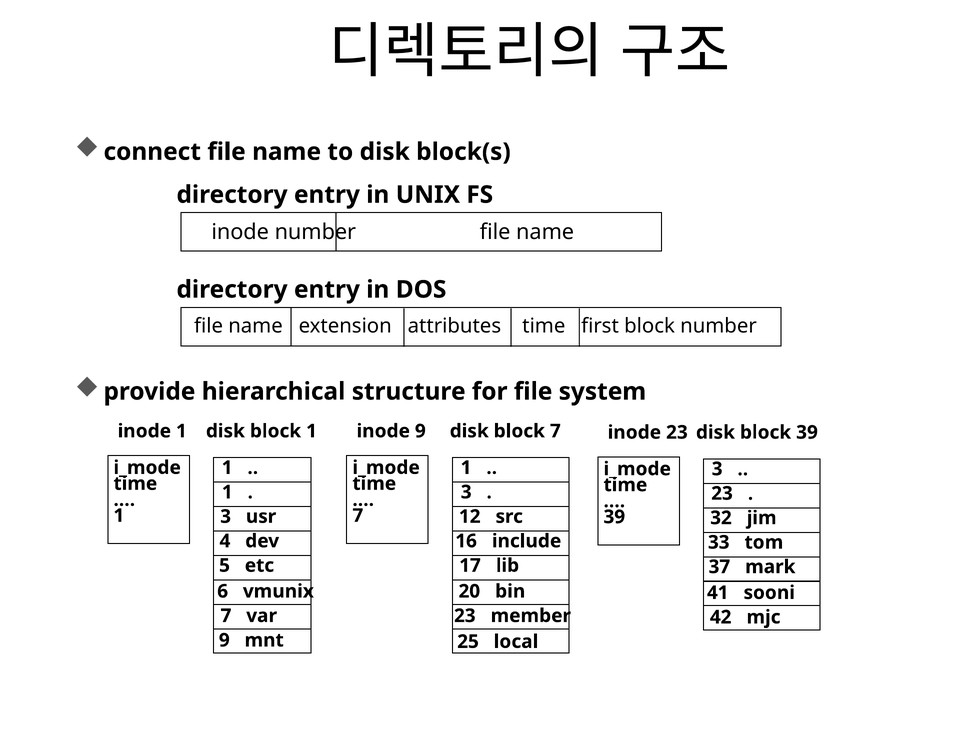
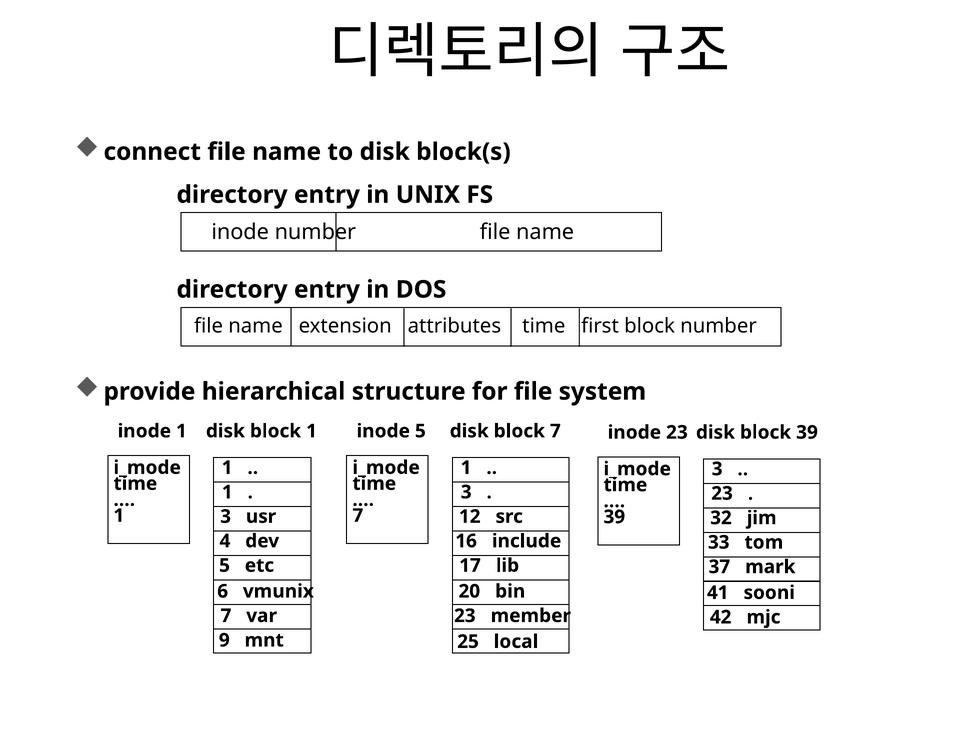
inode 9: 9 -> 5 (420, 431)
